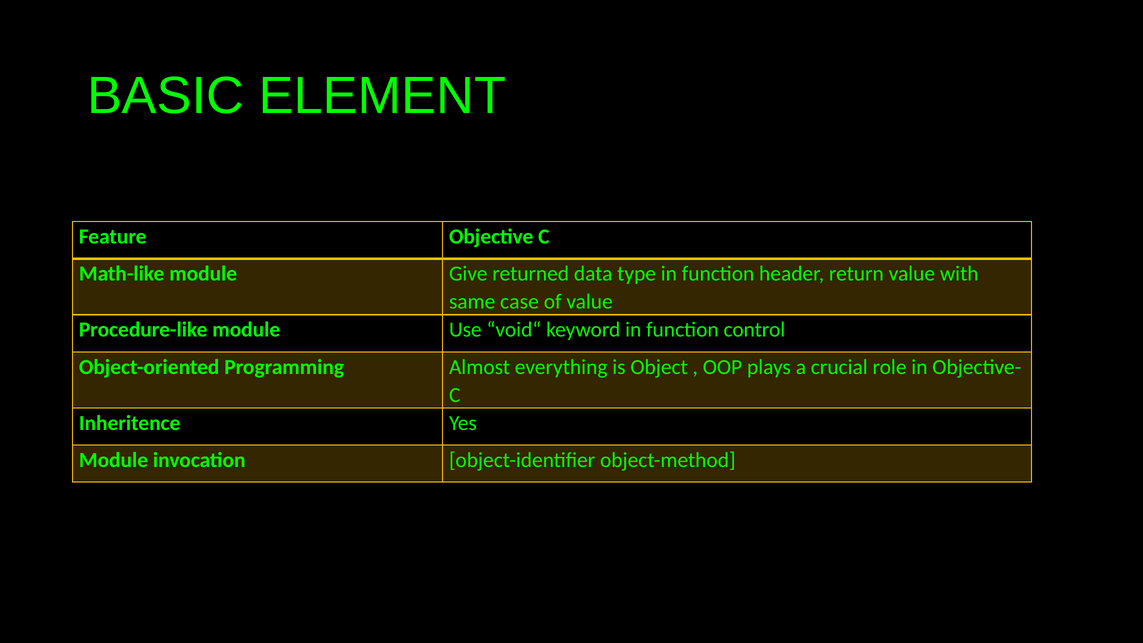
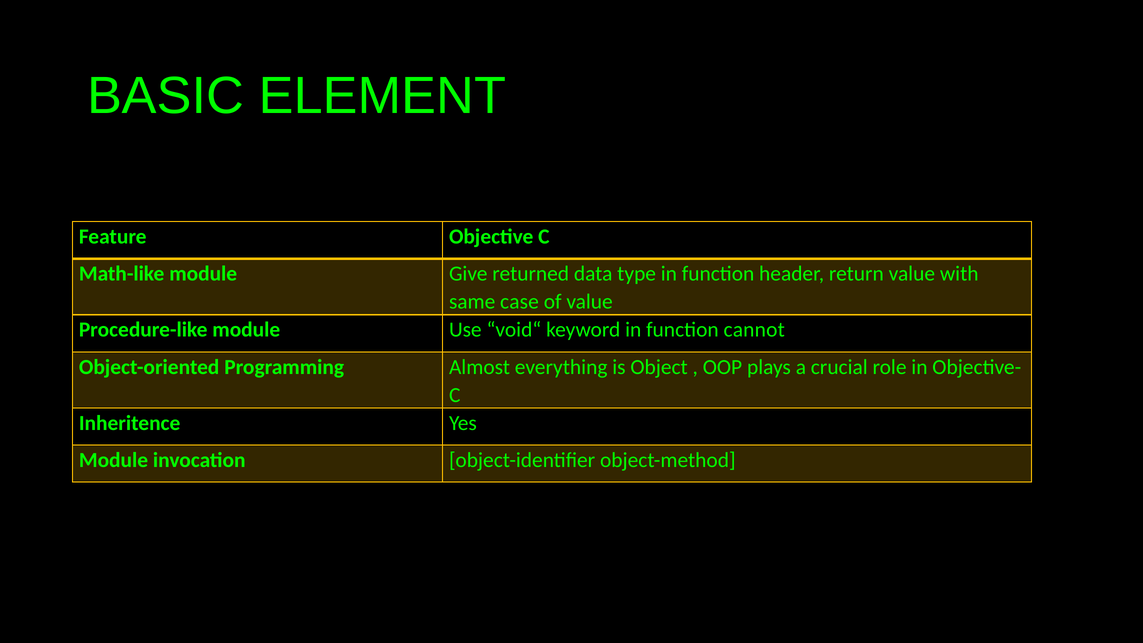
control: control -> cannot (754, 330)
